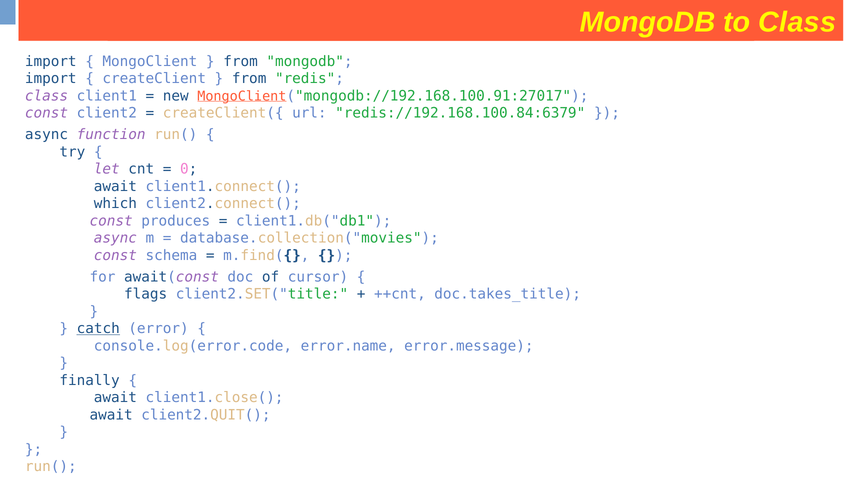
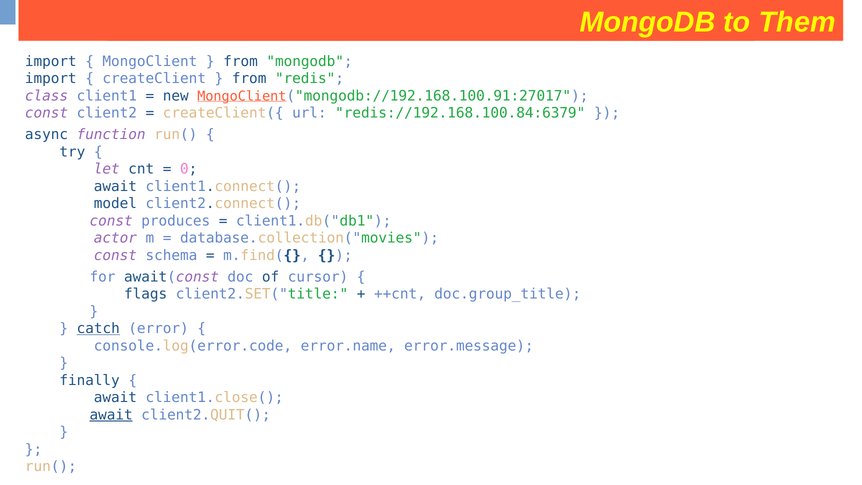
Class: Class -> Them (797, 22)
which: which -> model (115, 204)
async: async -> actor (115, 238)
doc.takes_title: doc.takes_title -> doc.group_title (508, 294)
await underline: none -> present (111, 415)
